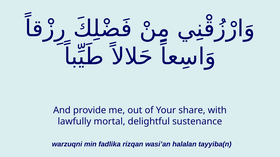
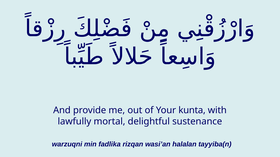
share: share -> kunta (192, 111)
